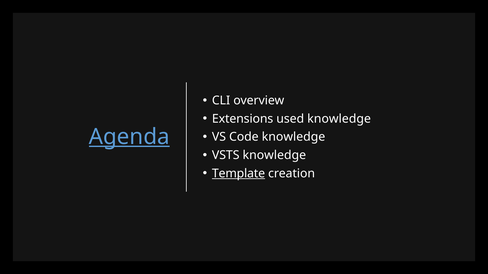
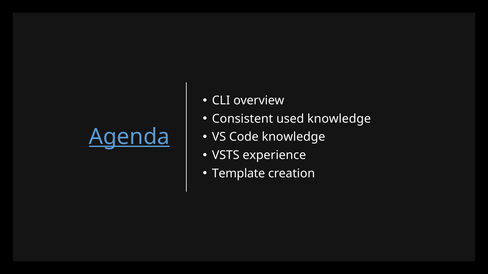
Extensions: Extensions -> Consistent (243, 119)
VSTS knowledge: knowledge -> experience (274, 155)
Template underline: present -> none (239, 174)
